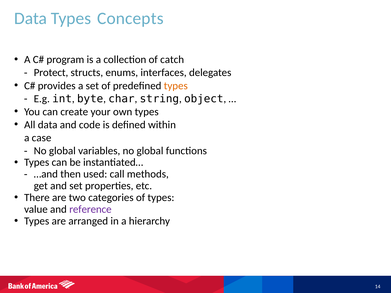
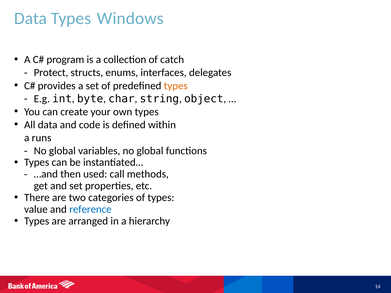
Concepts: Concepts -> Windows (130, 18)
case: case -> runs (42, 138)
reference colour: purple -> blue (90, 209)
